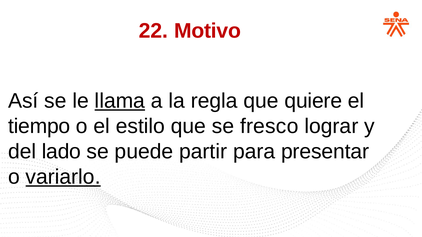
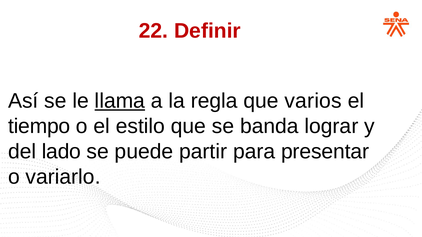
Motivo: Motivo -> Definir (207, 31)
quiere: quiere -> varios (313, 101)
fresco: fresco -> banda (269, 126)
variarlo underline: present -> none (63, 177)
